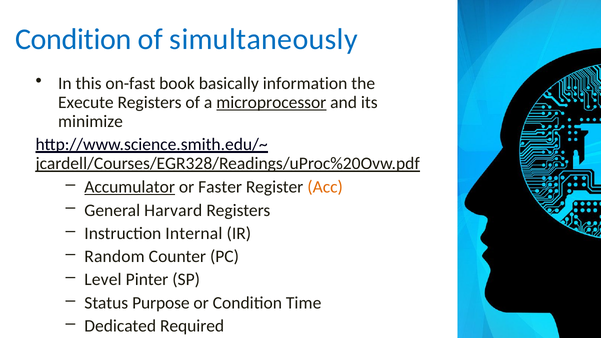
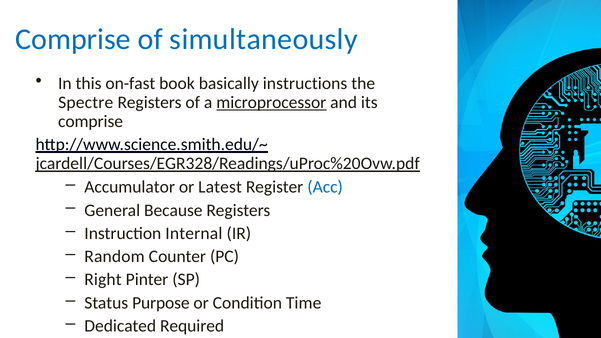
Condition: Condition -> Comprise (73, 39)
information: information -> instructions (305, 83)
Execute: Execute -> Spectre (86, 102)
minimize: minimize -> comprise (91, 121)
Accumulator underline: present -> none (130, 187)
Faster: Faster -> Latest (220, 187)
Acc colour: orange -> blue (325, 187)
Harvard: Harvard -> Because (173, 210)
Level: Level -> Right (103, 280)
